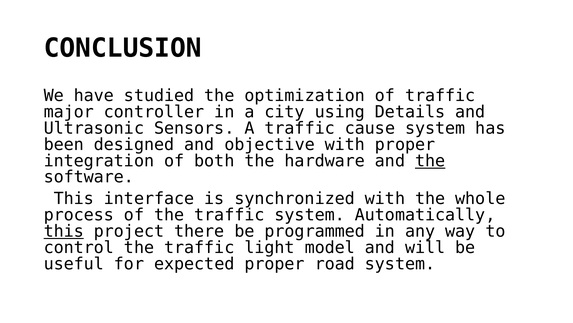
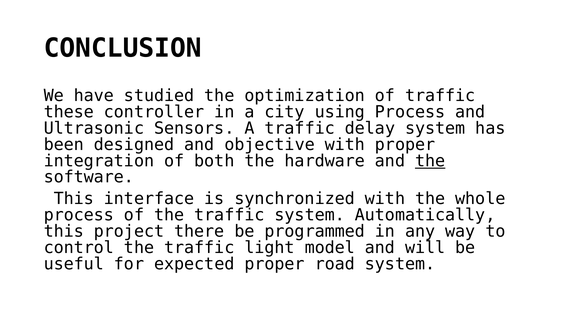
major: major -> these (69, 112)
using Details: Details -> Process (410, 112)
cause: cause -> delay (370, 128)
this underline: present -> none (64, 231)
